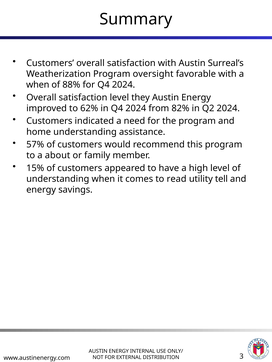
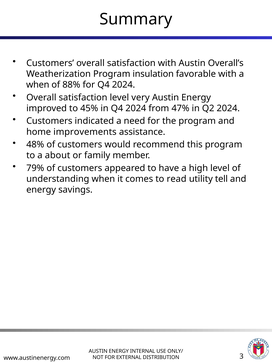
Surreal’s: Surreal’s -> Overall’s (226, 63)
oversight: oversight -> insulation (153, 74)
they: they -> very (141, 98)
62%: 62% -> 45% (89, 109)
82%: 82% -> 47% (180, 109)
home understanding: understanding -> improvements (85, 132)
57%: 57% -> 48% (35, 145)
15%: 15% -> 79% (35, 168)
